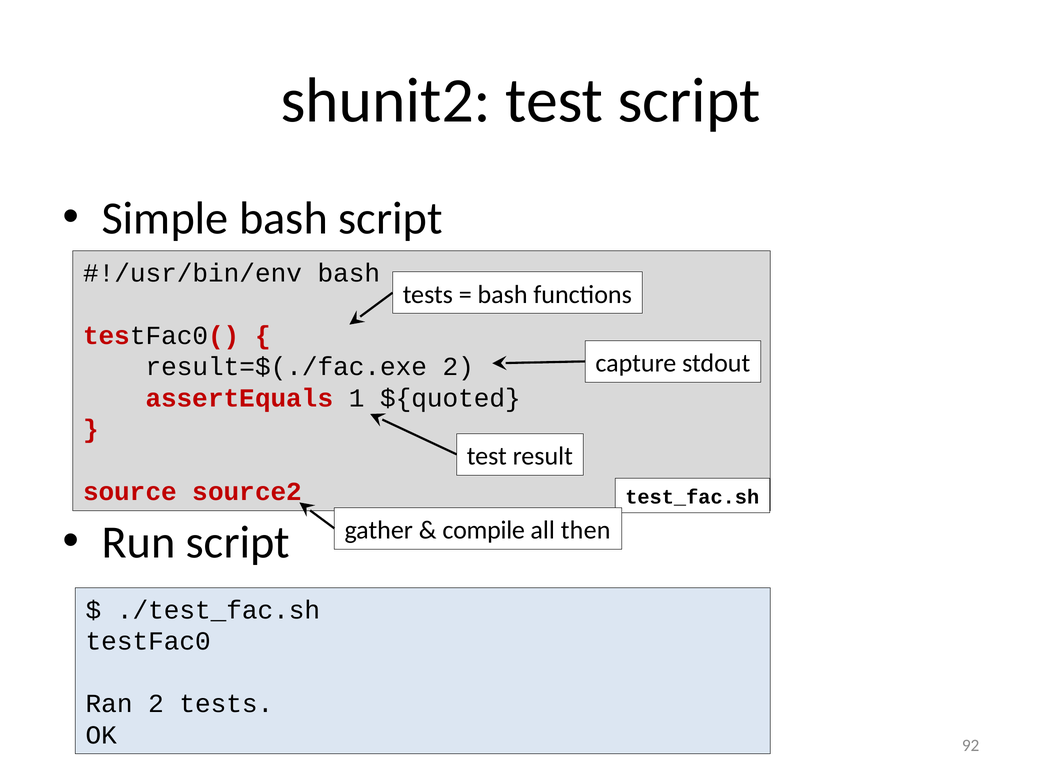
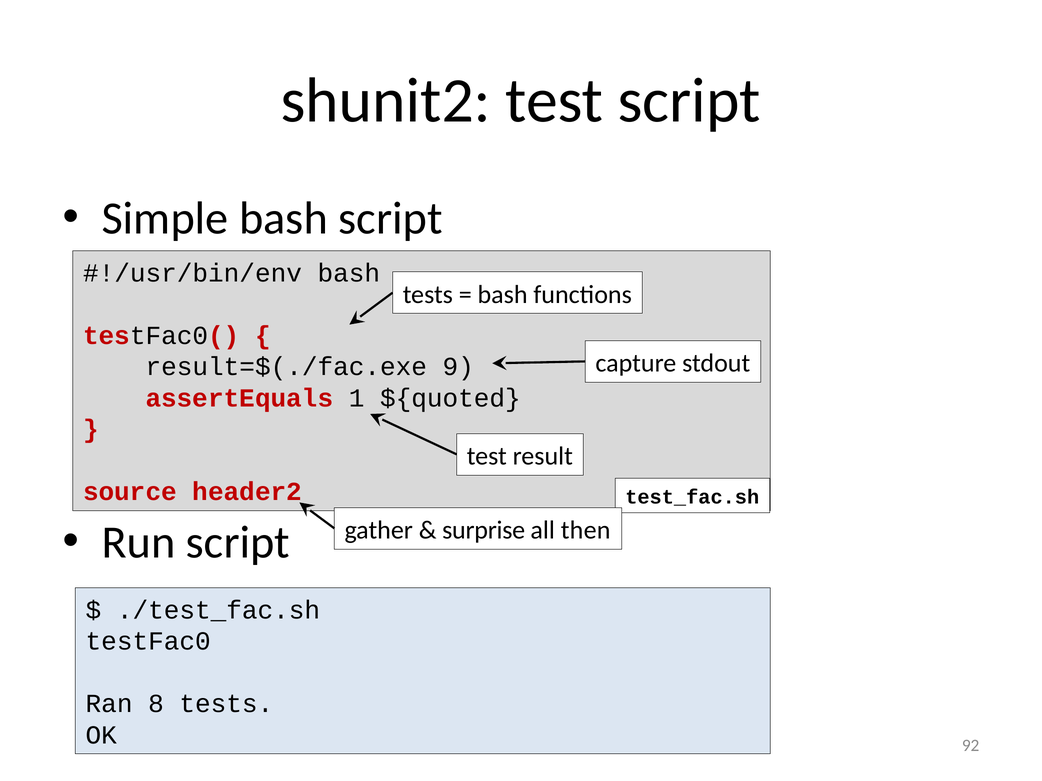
result=$(./fac.exe 2: 2 -> 9 (458, 367)
source2: source2 -> header2 (247, 492)
compile: compile -> surprise (484, 531)
Ran 2: 2 -> 8 (156, 704)
